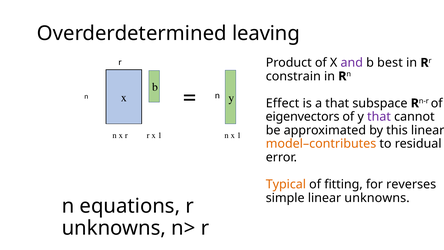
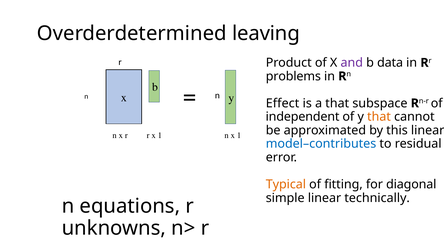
best: best -> data (390, 63)
constrain: constrain -> problems (293, 76)
eigenvectors: eigenvectors -> independent (303, 117)
that colour: purple -> orange (379, 117)
model–contributes colour: orange -> blue (321, 144)
reverses: reverses -> diagonal (411, 184)
linear unknowns: unknowns -> technically (377, 198)
